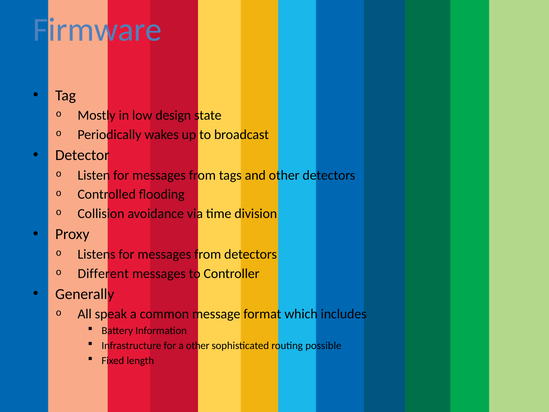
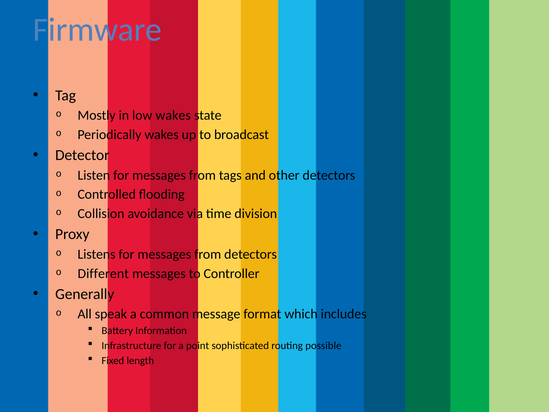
low design: design -> wakes (173, 115)
a other: other -> point (198, 345)
